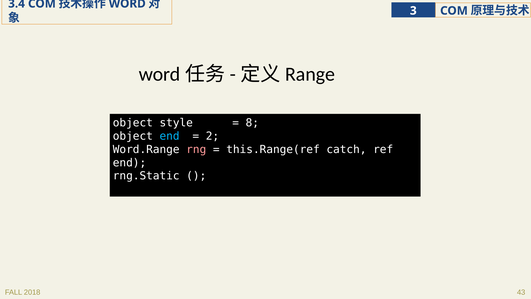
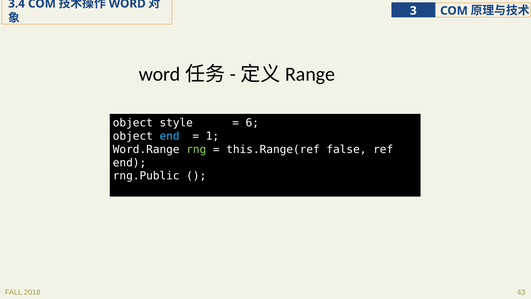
8: 8 -> 6 (252, 123)
2: 2 -> 1 (212, 136)
rng colour: pink -> light green (196, 149)
catch: catch -> false (346, 149)
rng.Static: rng.Static -> rng.Public (146, 176)
